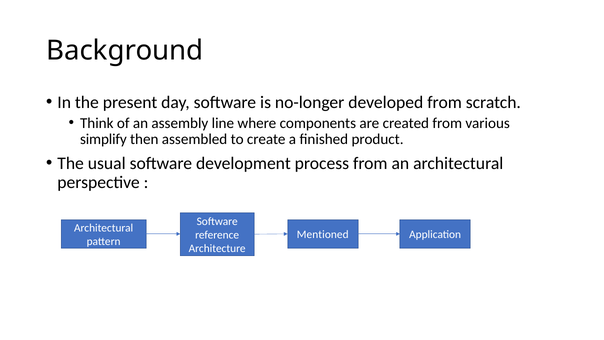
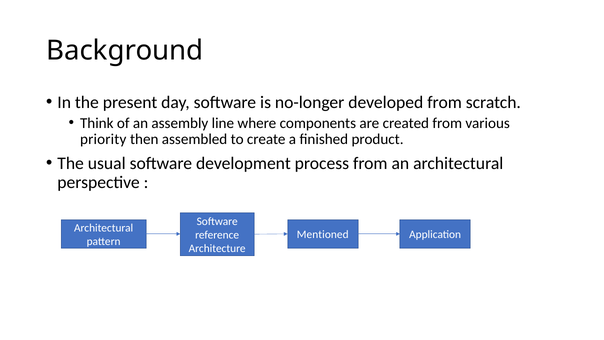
simplify: simplify -> priority (103, 139)
